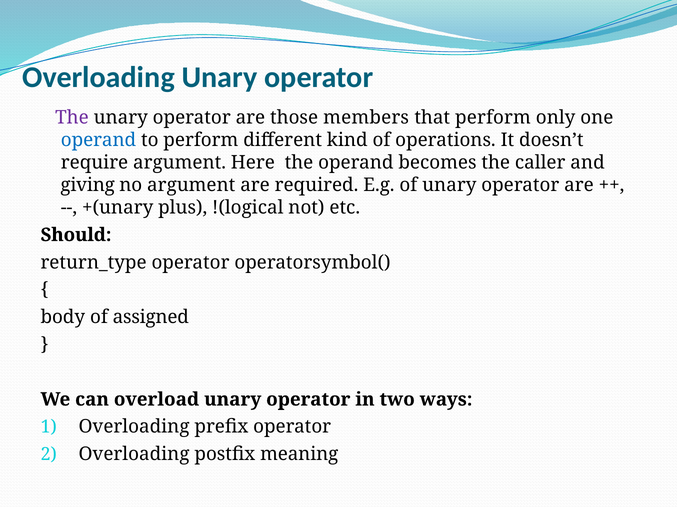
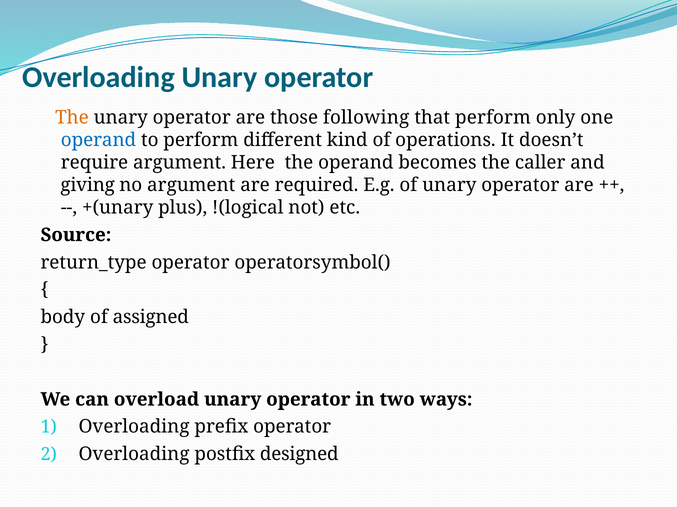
The colour: purple -> orange (72, 117)
members: members -> following (366, 117)
Should: Should -> Source (76, 235)
meaning: meaning -> designed (299, 455)
